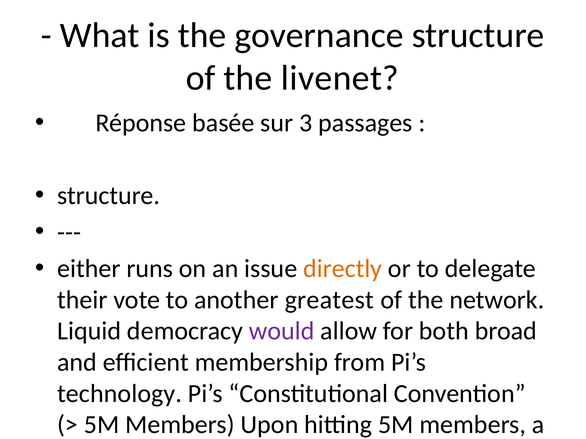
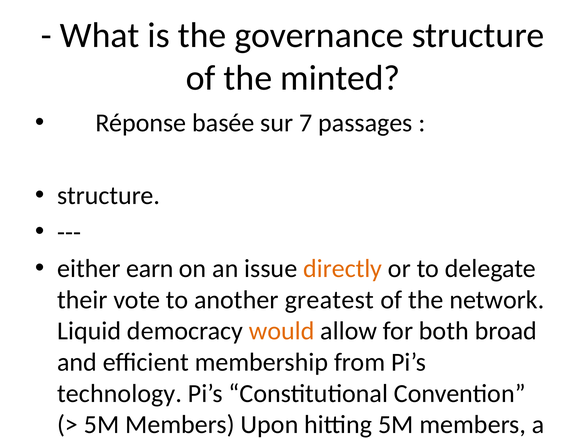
livenet: livenet -> minted (340, 78)
3: 3 -> 7 (306, 123)
runs: runs -> earn (150, 269)
would colour: purple -> orange (282, 331)
